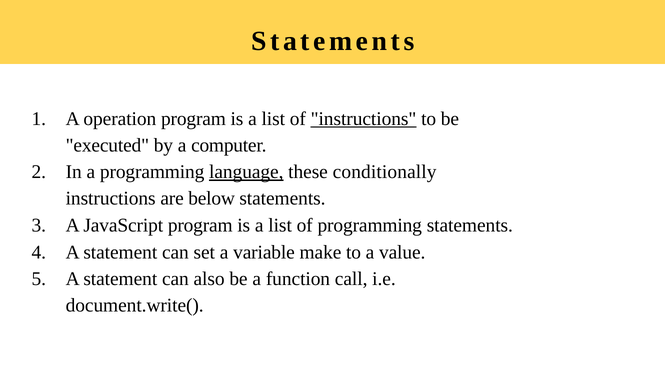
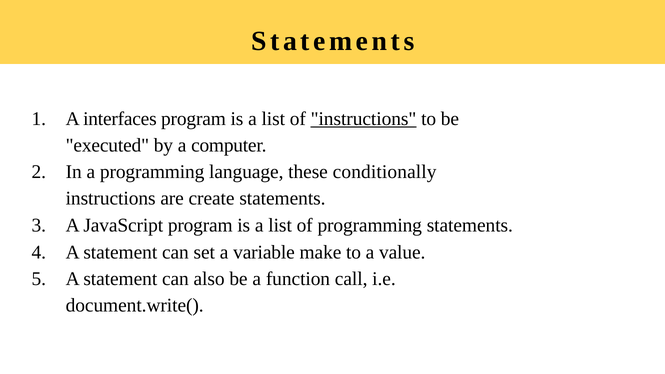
operation: operation -> interfaces (120, 119)
language underline: present -> none (246, 172)
below: below -> create (212, 198)
